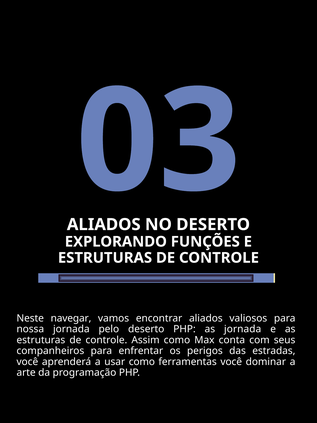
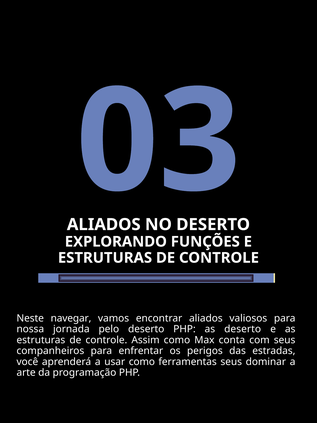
as jornada: jornada -> deserto (243, 329)
ferramentas você: você -> seus (231, 362)
